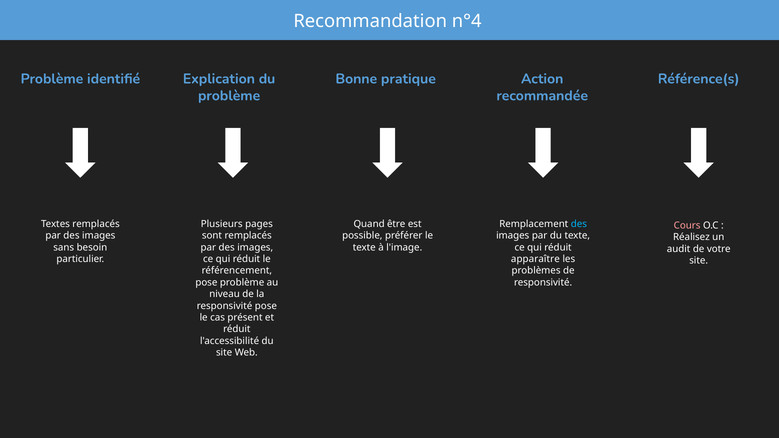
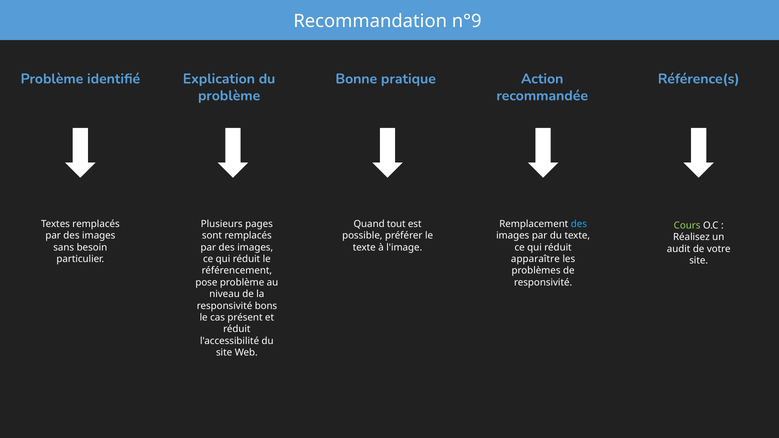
n°4: n°4 -> n°9 (467, 21)
être: être -> tout (396, 224)
Cours colour: pink -> light green (687, 226)
responsivité pose: pose -> bons (266, 306)
